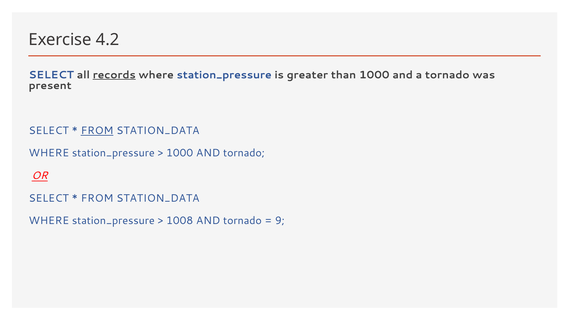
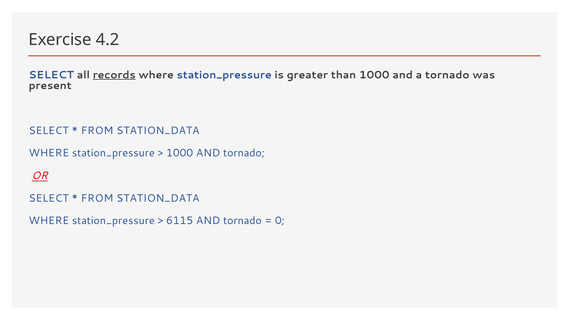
FROM underline: present -> none (97, 131)
1008: 1008 -> 6115 (180, 221)
9: 9 -> 0 (280, 221)
